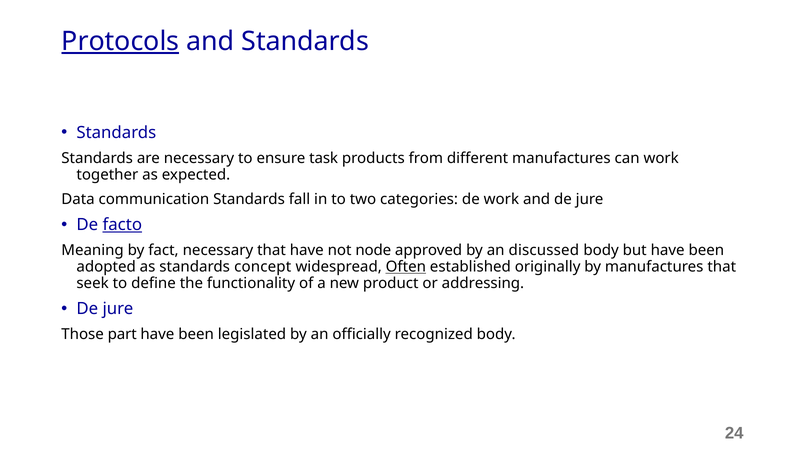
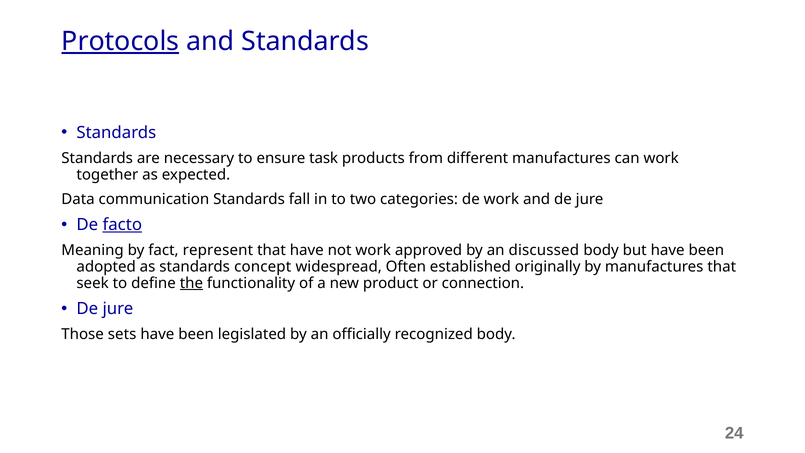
fact necessary: necessary -> represent (218, 250)
not node: node -> work (373, 250)
Often underline: present -> none (406, 267)
the underline: none -> present (191, 283)
addressing: addressing -> connection (483, 283)
part: part -> sets (122, 334)
